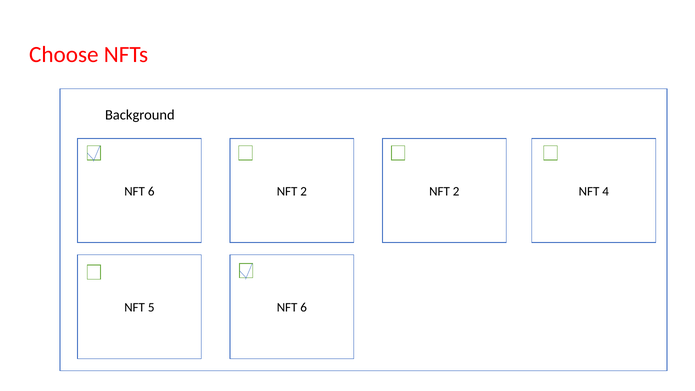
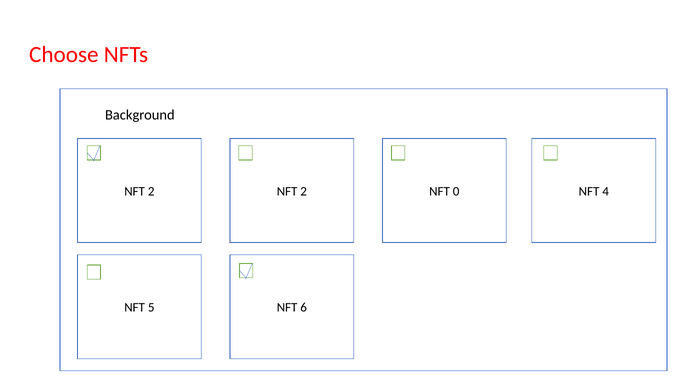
6: 6 -> 2 (151, 191)
2: 2 -> 0 (456, 191)
